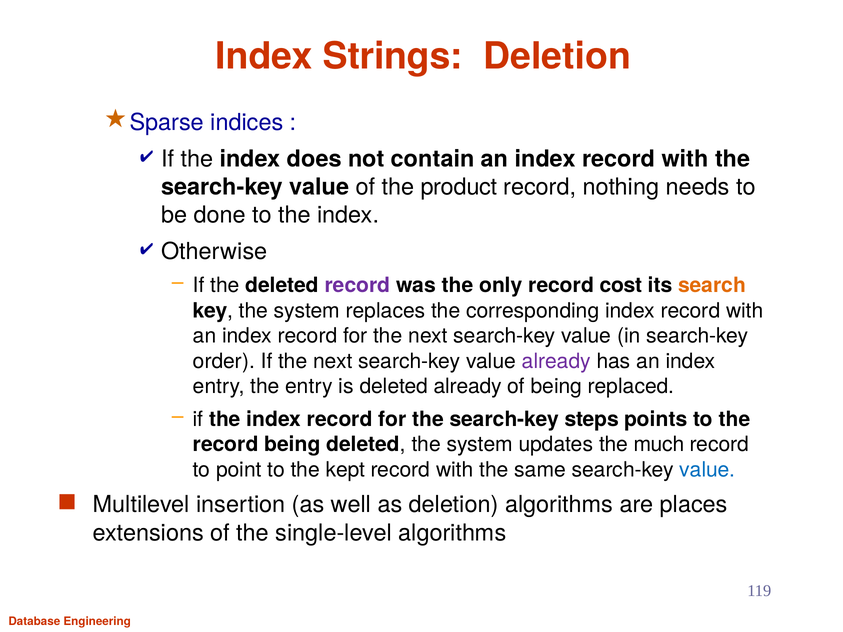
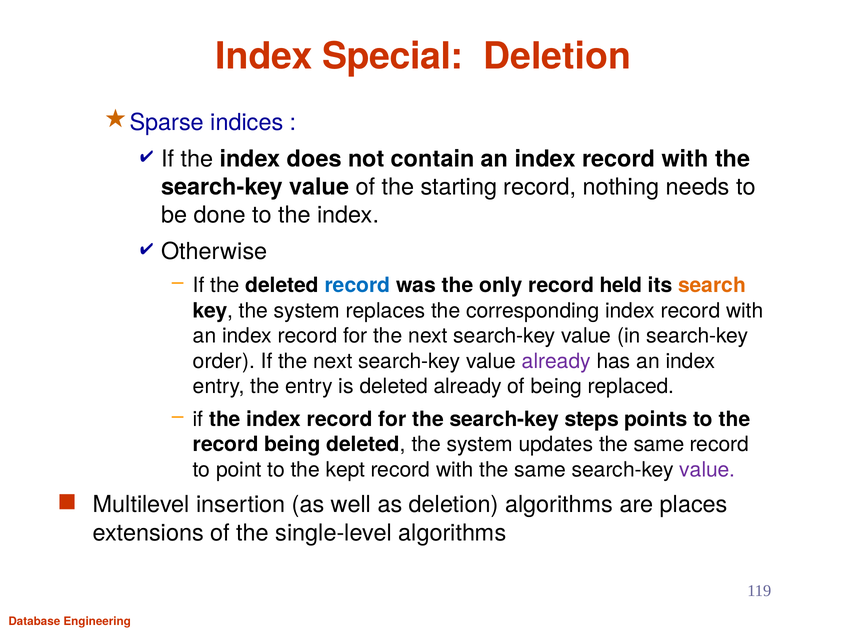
Strings: Strings -> Special (393, 56)
product: product -> starting (459, 187)
record colour: purple -> blue (358, 285)
cost: cost -> held (621, 285)
updates the much: much -> same (659, 445)
value colour: blue -> purple (707, 470)
